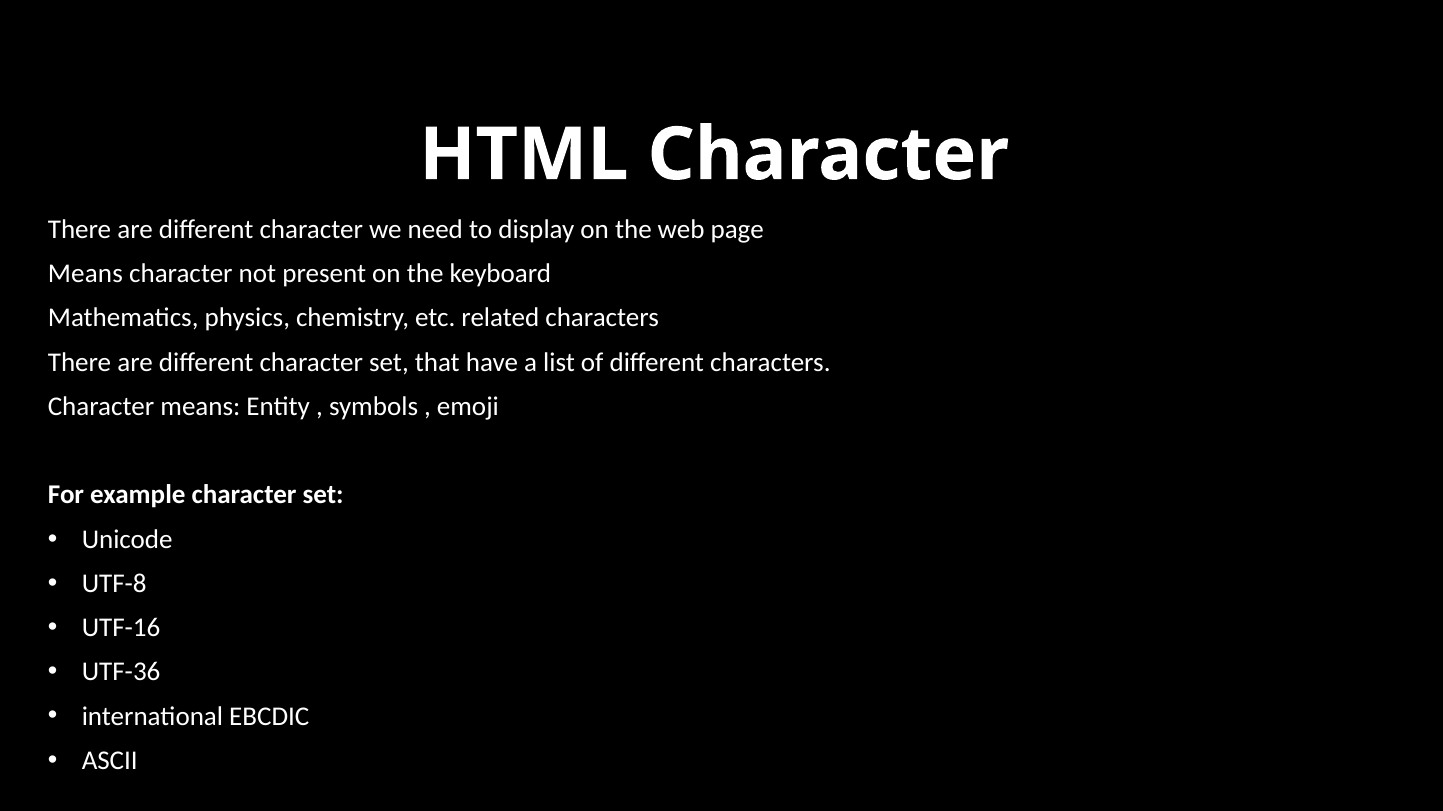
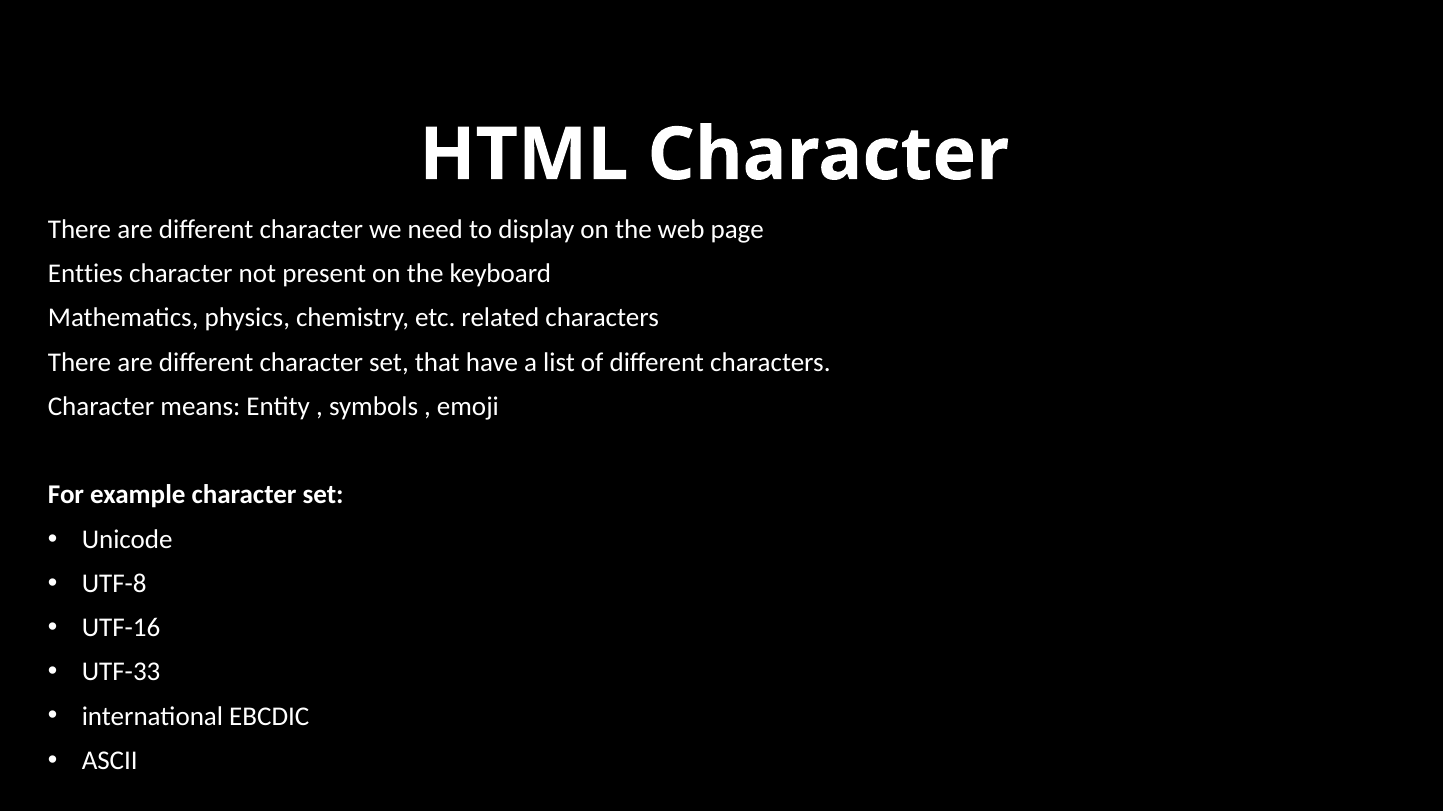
Means: Means -> Entties (86, 274)
UTF-36: UTF-36 -> UTF-33 (121, 672)
